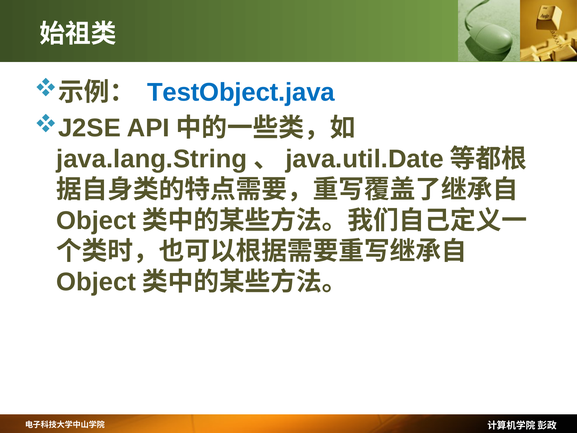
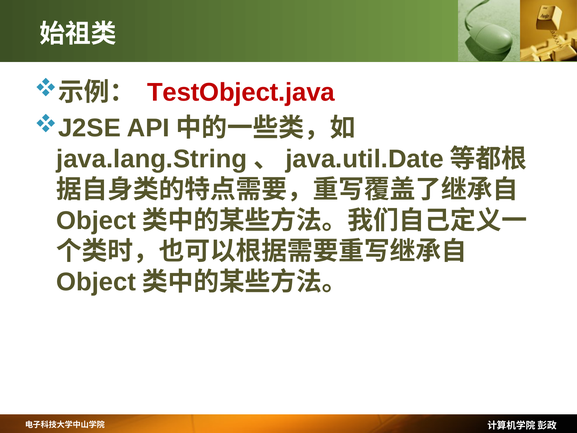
TestObject.java colour: blue -> red (241, 92)
